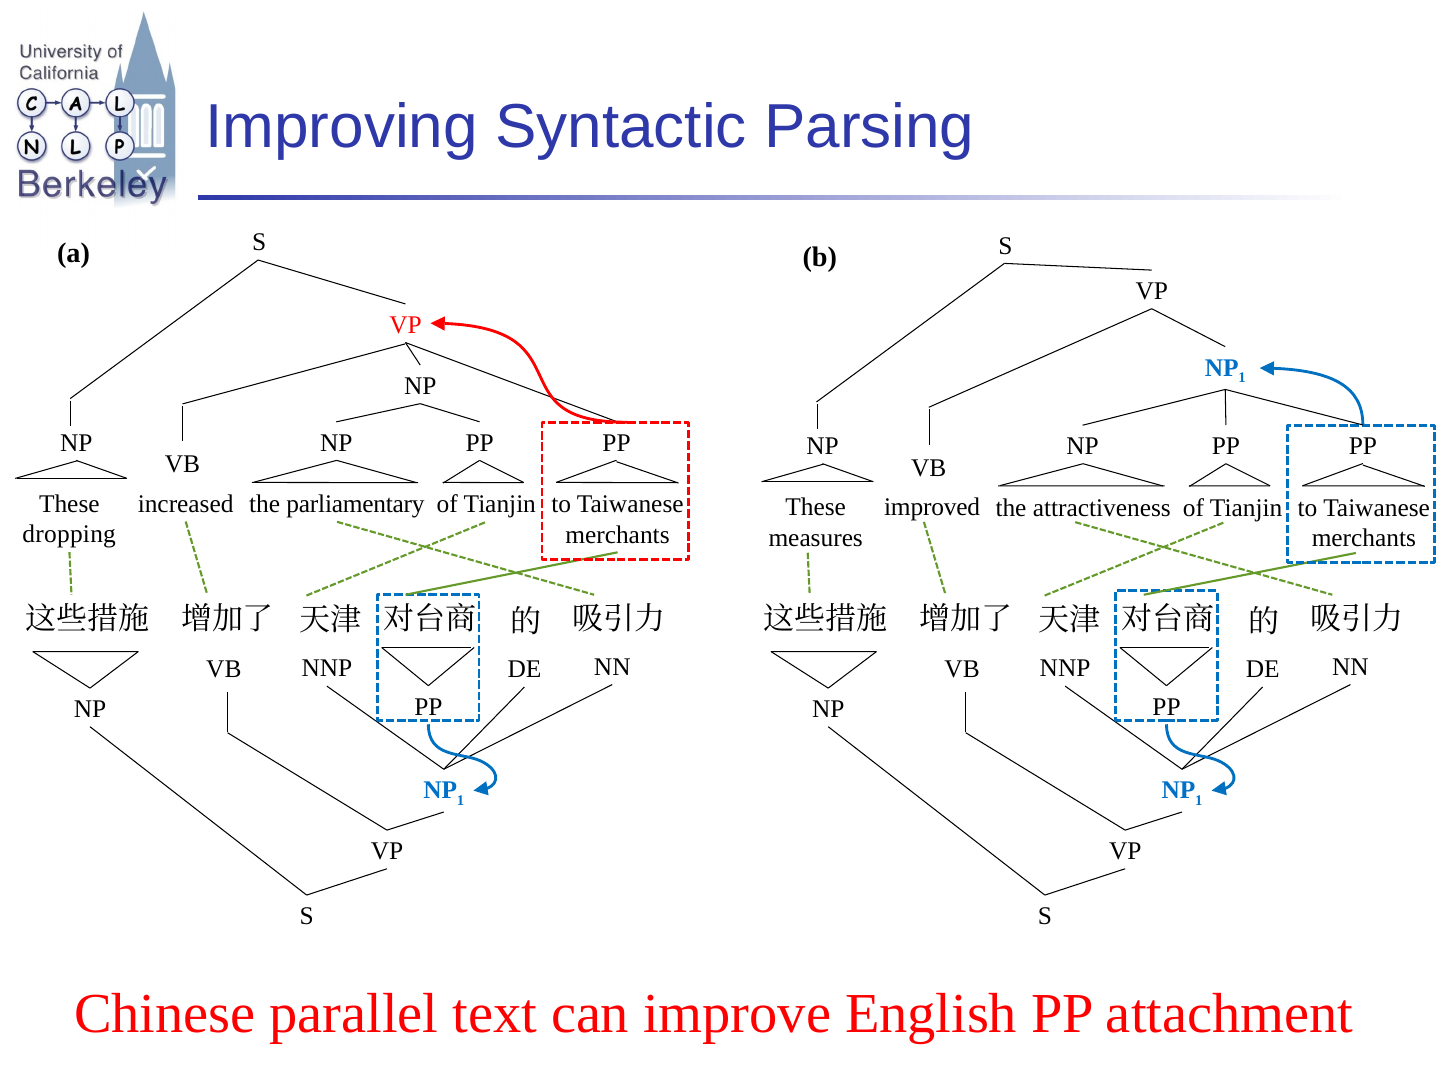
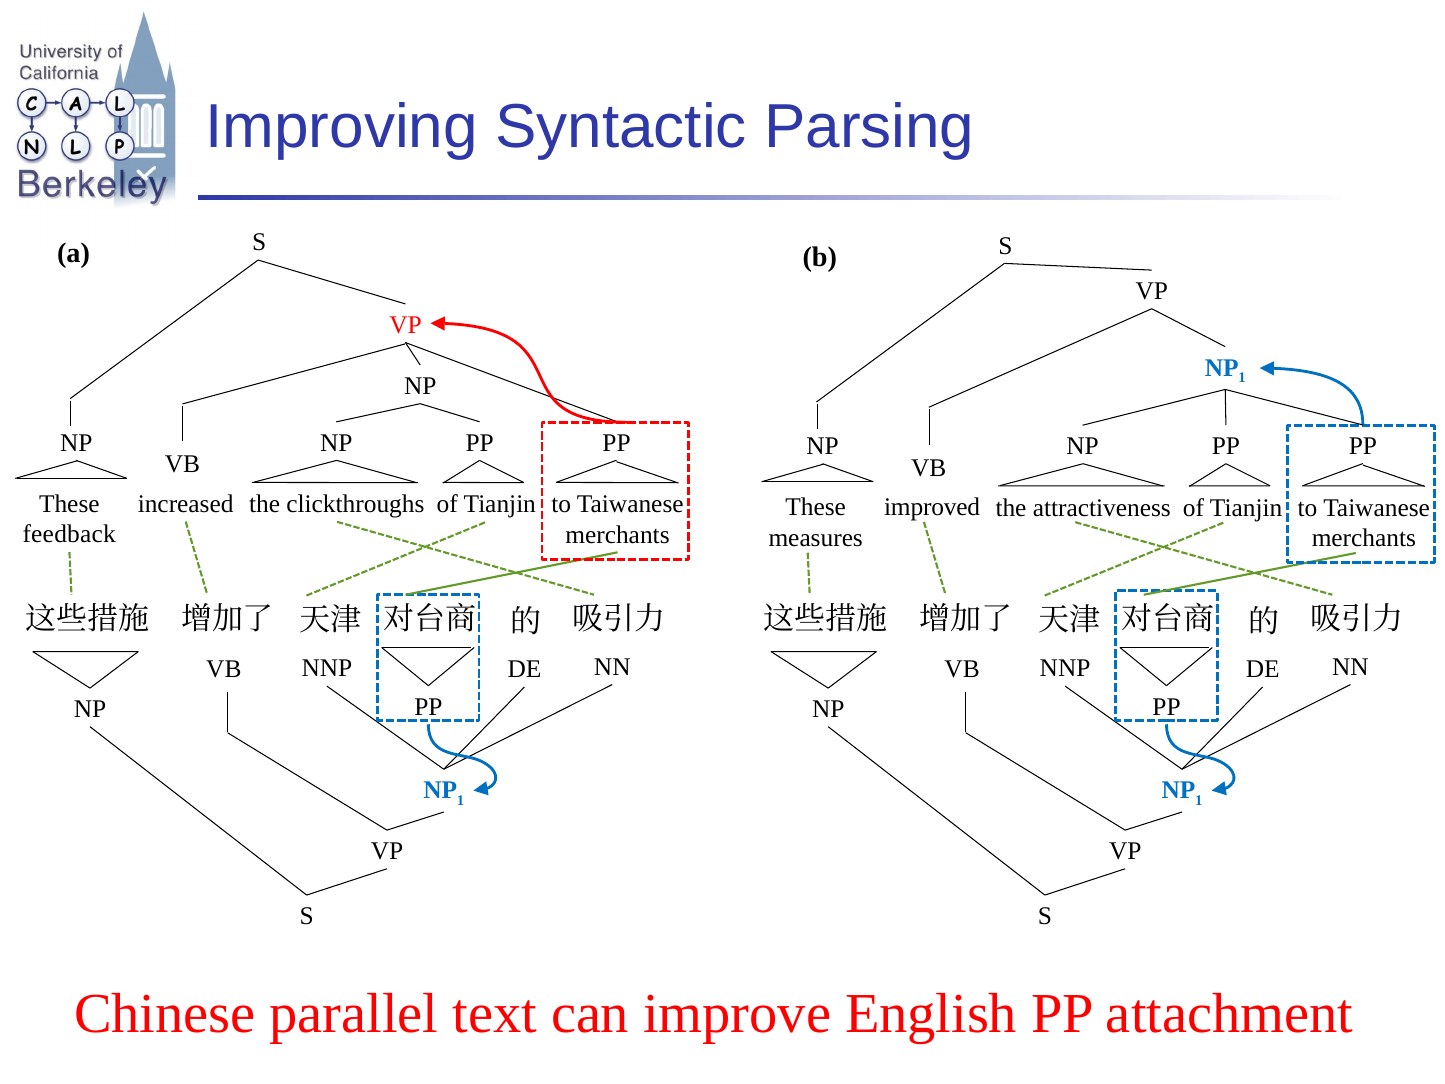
parliamentary: parliamentary -> clickthroughs (355, 504)
dropping: dropping -> feedback (69, 534)
